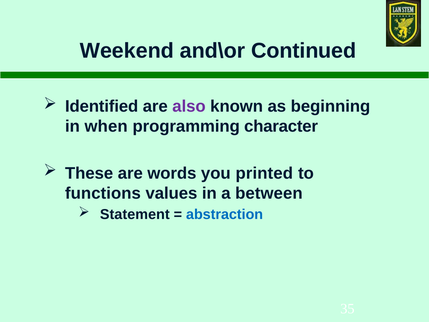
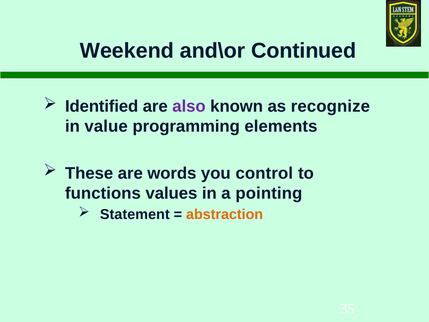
beginning: beginning -> recognize (330, 106)
when: when -> value (106, 126)
character: character -> elements (281, 126)
printed: printed -> control (264, 173)
between: between -> pointing (269, 193)
abstraction colour: blue -> orange (225, 214)
